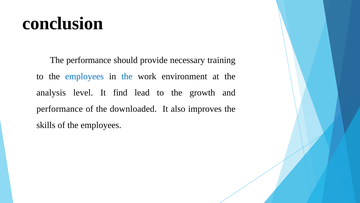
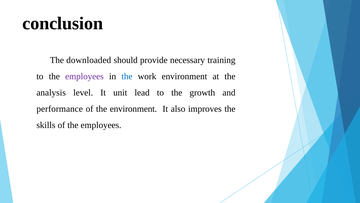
The performance: performance -> downloaded (89, 60)
employees colour: blue -> purple (84, 76)
find: find -> unit (120, 92)
the downloaded: downloaded -> environment (133, 109)
